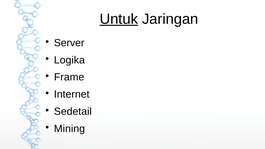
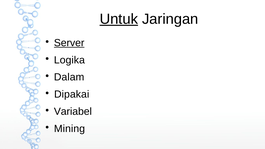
Server underline: none -> present (69, 43)
Frame: Frame -> Dalam (69, 77)
Internet: Internet -> Dipakai (72, 94)
Sedetail: Sedetail -> Variabel (73, 112)
